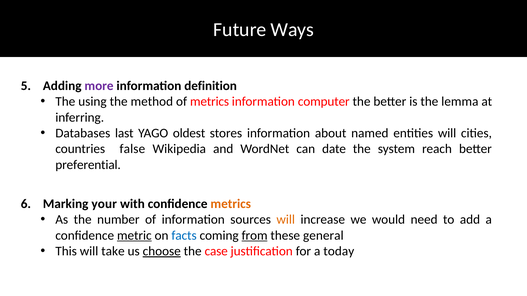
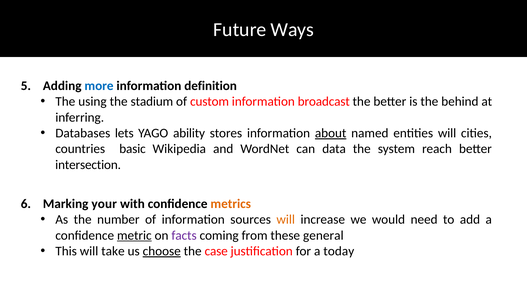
more colour: purple -> blue (99, 86)
method: method -> stadium (152, 102)
of metrics: metrics -> custom (210, 102)
computer: computer -> broadcast (324, 102)
lemma: lemma -> behind (460, 102)
last: last -> lets (124, 133)
oldest: oldest -> ability (189, 133)
about underline: none -> present (331, 133)
false: false -> basic (132, 149)
date: date -> data (334, 149)
preferential: preferential -> intersection (88, 165)
facts colour: blue -> purple (184, 236)
from underline: present -> none (255, 236)
